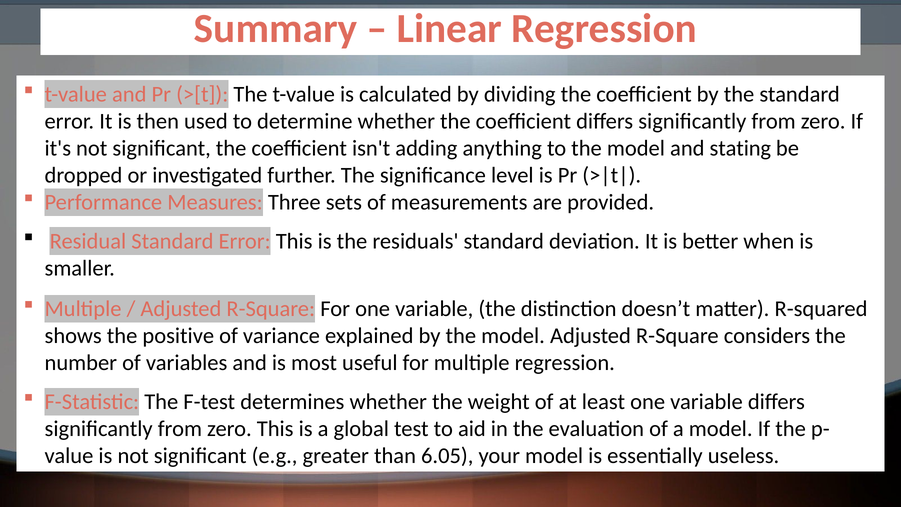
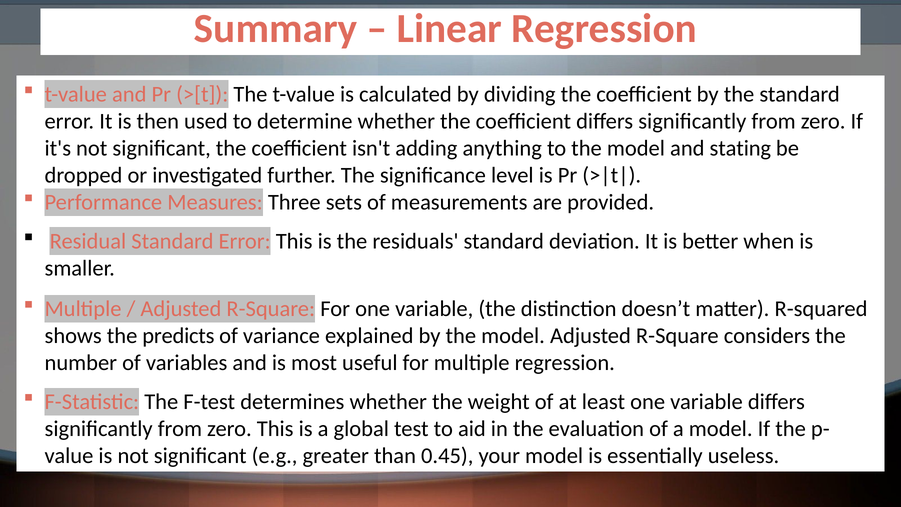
positive: positive -> predicts (178, 336)
6.05: 6.05 -> 0.45 (447, 456)
